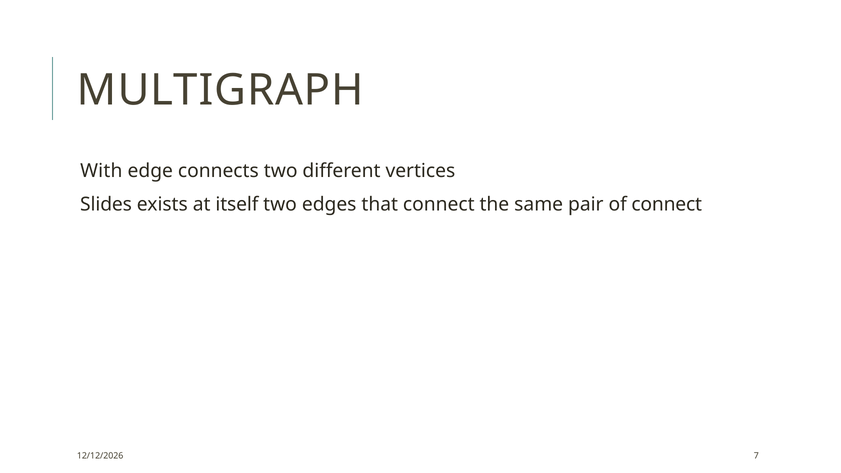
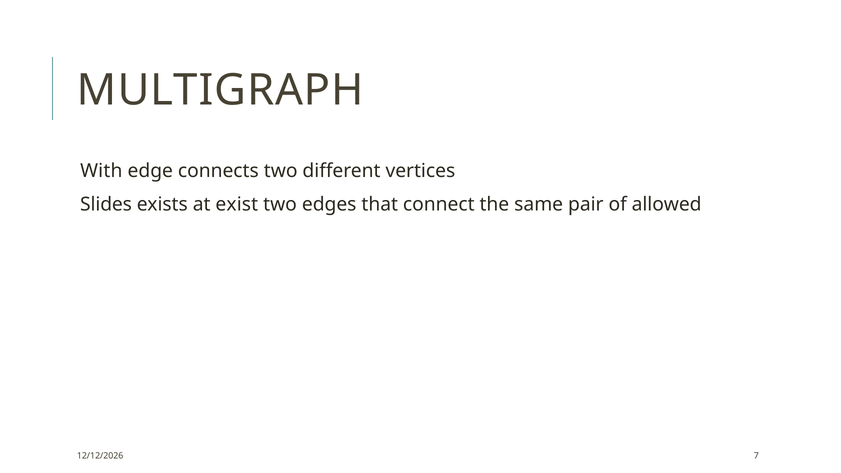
itself: itself -> exist (237, 204)
of connect: connect -> allowed (667, 204)
